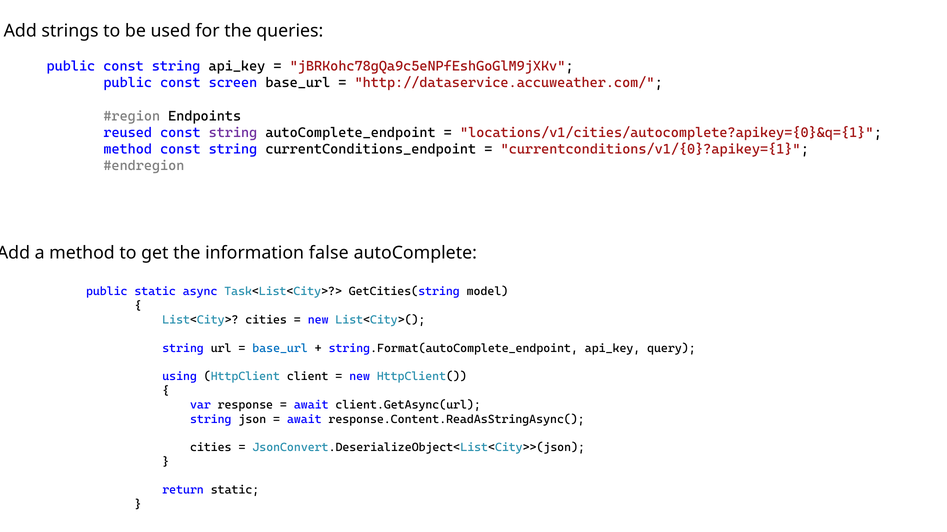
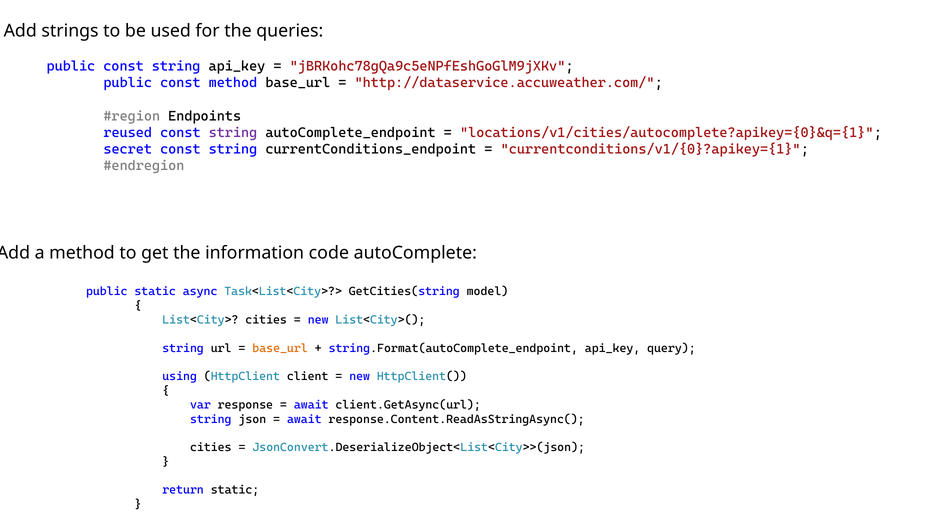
const screen: screen -> method (233, 83)
method: method -> secret (128, 149)
false: false -> code (329, 253)
base_url colour: blue -> orange (280, 349)
